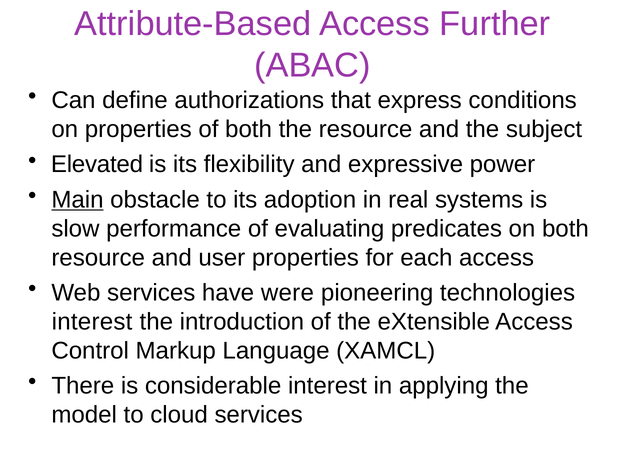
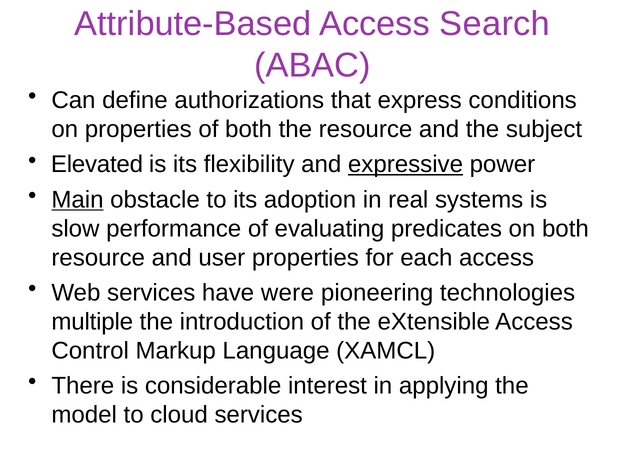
Further: Further -> Search (495, 24)
expressive underline: none -> present (406, 164)
interest: interest -> multiple (92, 322)
